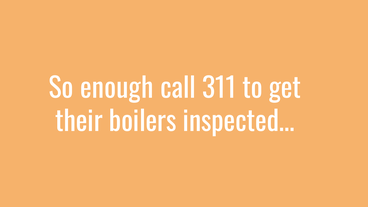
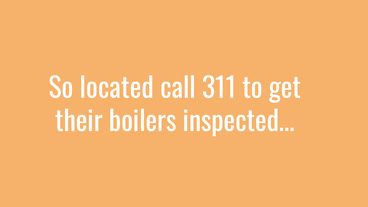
enough: enough -> located (117, 89)
